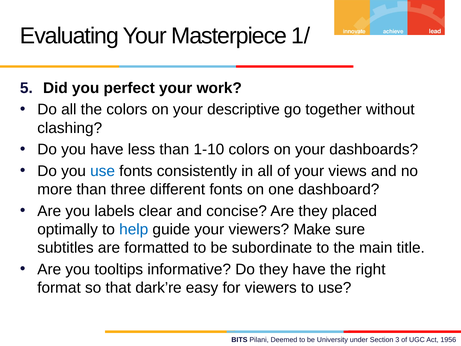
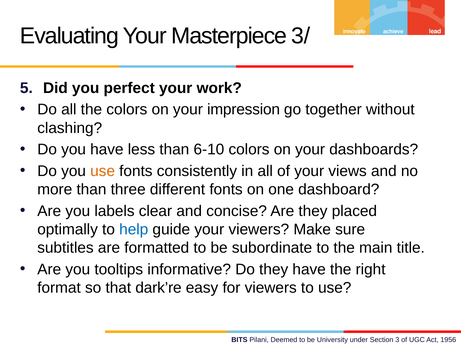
1/: 1/ -> 3/ (301, 36)
descriptive: descriptive -> impression (244, 109)
1-10: 1-10 -> 6-10 (209, 149)
use colour: blue -> orange (103, 171)
